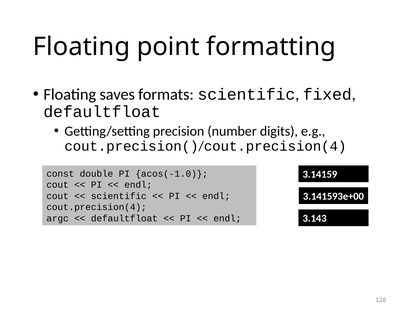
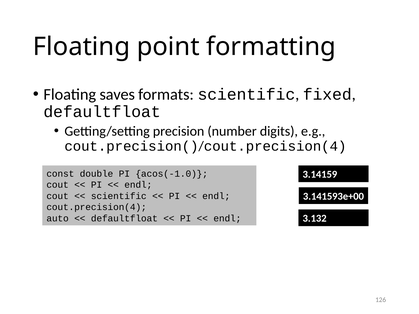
3.143: 3.143 -> 3.132 (315, 219)
argc: argc -> auto (58, 219)
